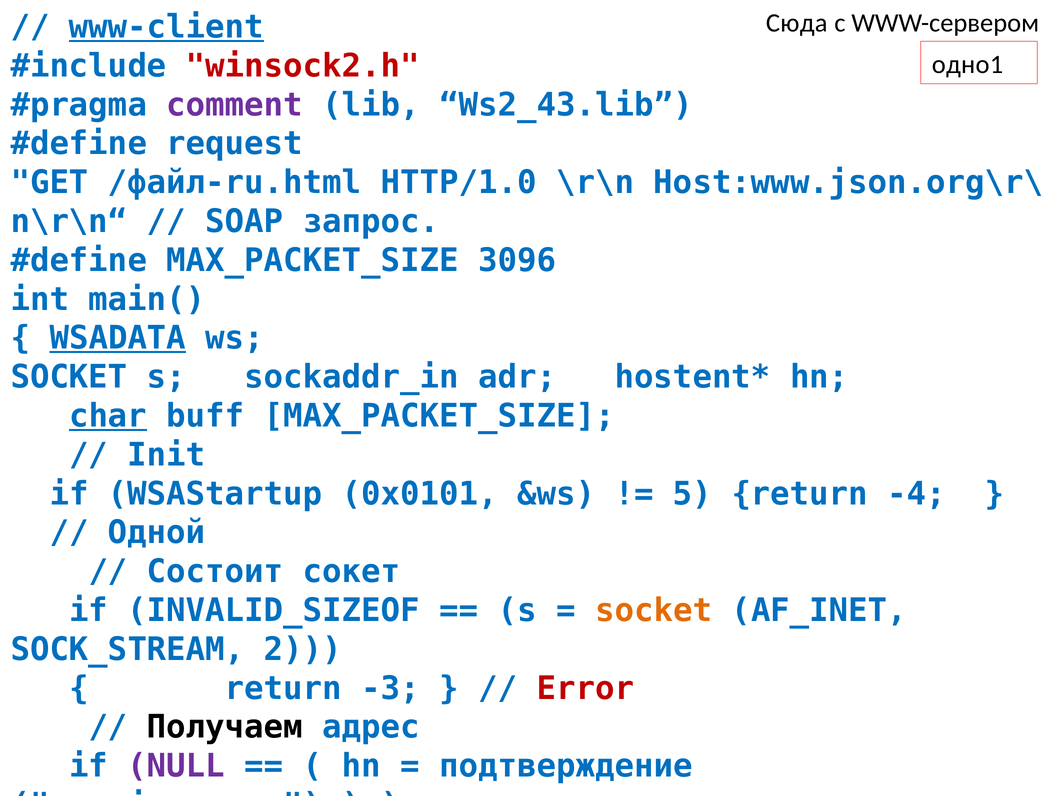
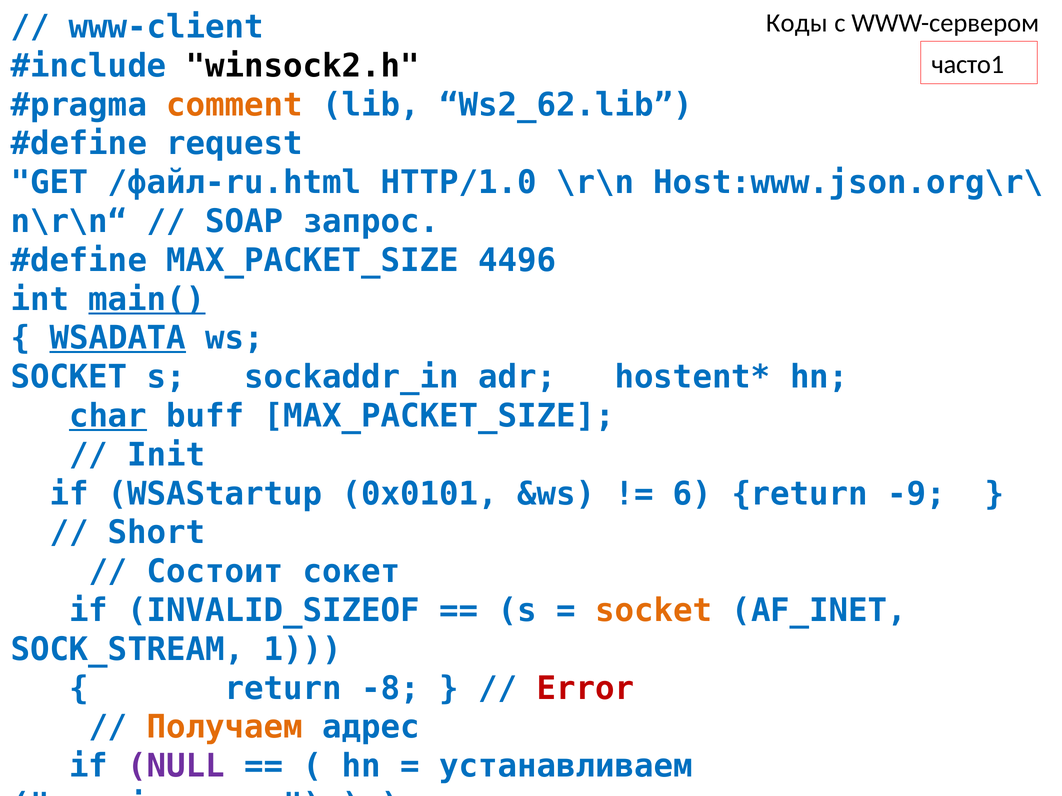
Сюда: Сюда -> Коды (797, 23)
www-client underline: present -> none (166, 27)
winsock2.h colour: red -> black (303, 66)
одно1: одно1 -> часто1 (968, 64)
comment colour: purple -> orange (235, 105)
Ws2_43.lib: Ws2_43.lib -> Ws2_62.lib (566, 105)
3096: 3096 -> 4496 (517, 261)
main( underline: none -> present (147, 300)
5: 5 -> 6 (692, 494)
-4: -4 -> -9 (917, 494)
Одной: Одной -> Short (157, 533)
2: 2 -> 1 (303, 650)
-3: -3 -> -8 (390, 689)
Получаем colour: black -> orange (225, 728)
подтверждение: подтверждение -> устанавливаем (566, 767)
